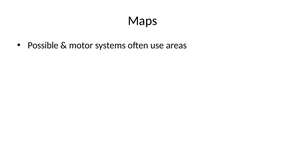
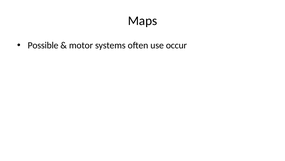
areas: areas -> occur (176, 45)
